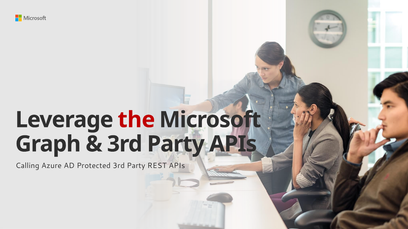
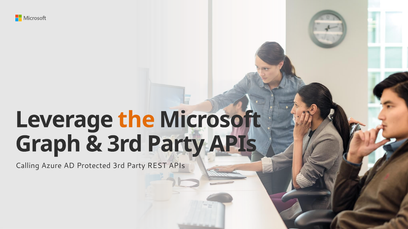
the colour: red -> orange (136, 120)
